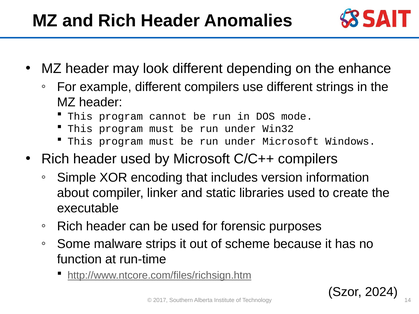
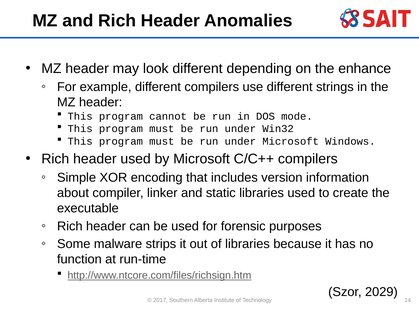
of scheme: scheme -> libraries (247, 244)
2024: 2024 -> 2029 (381, 292)
